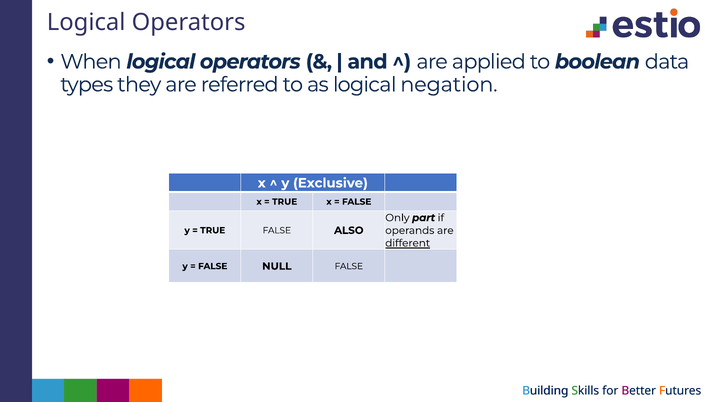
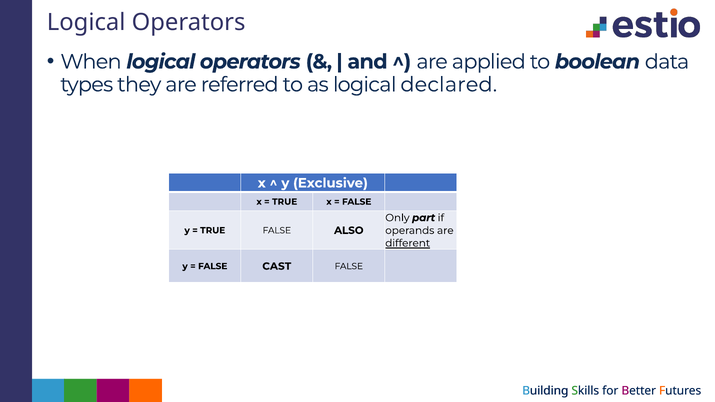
negation: negation -> declared (449, 85)
NULL: NULL -> CAST (277, 266)
